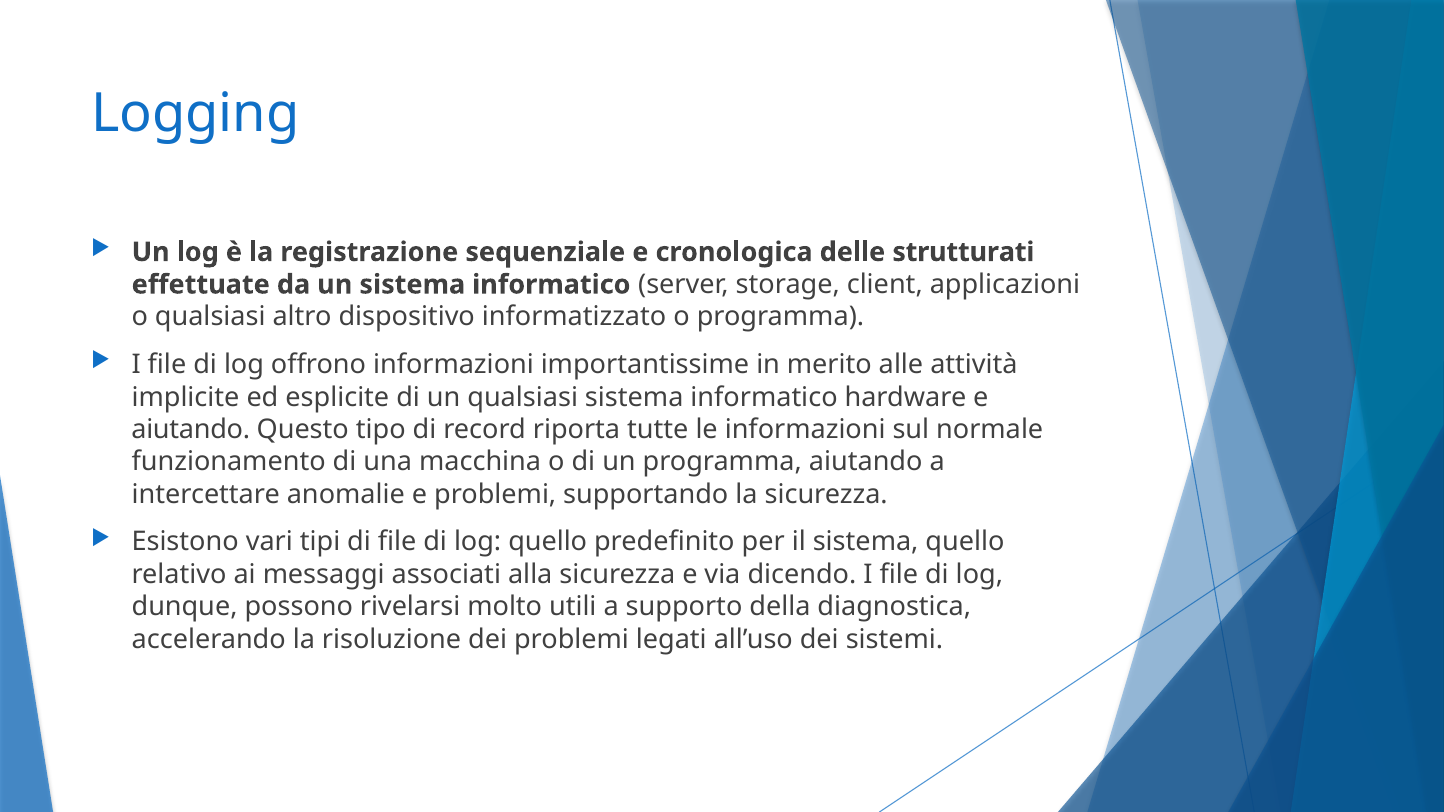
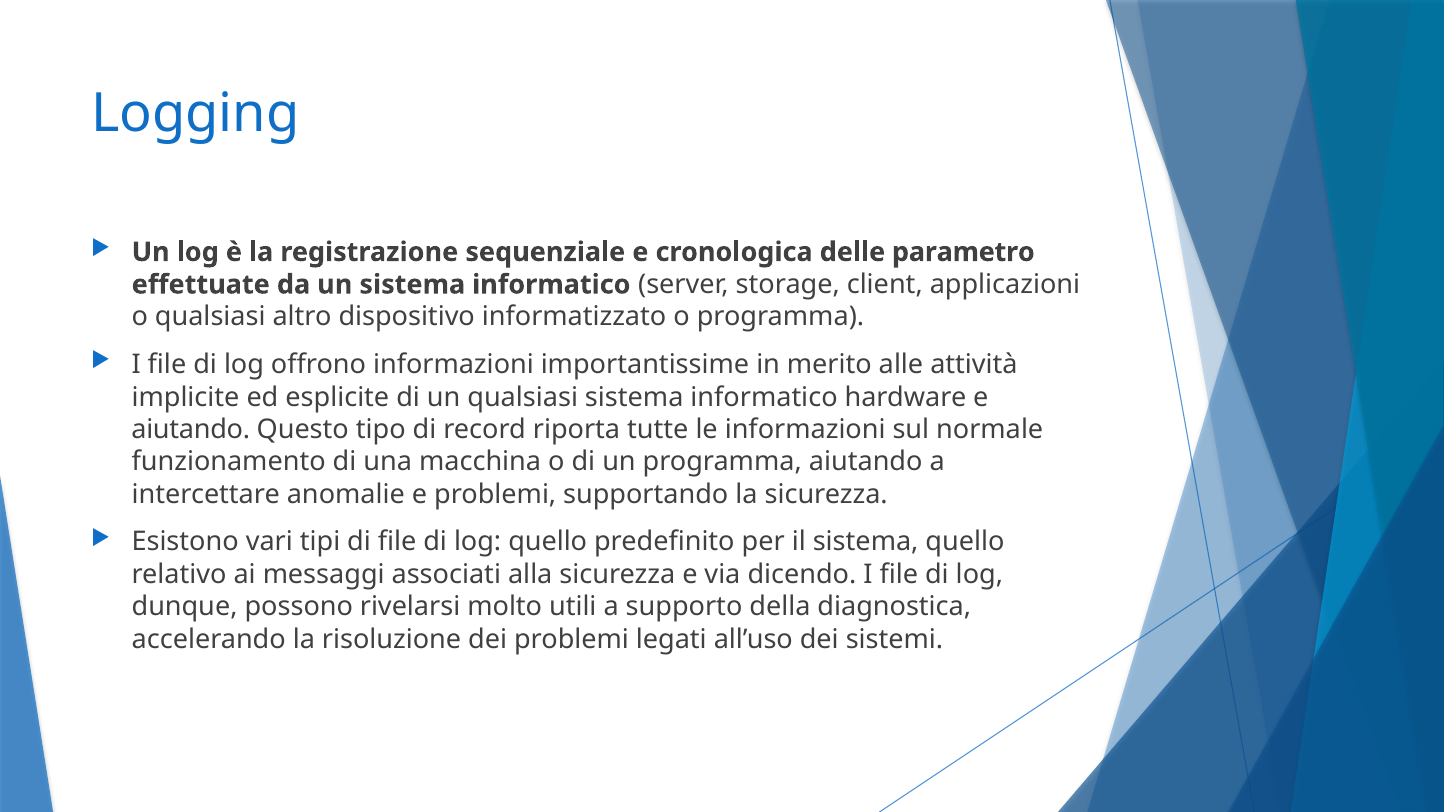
strutturati: strutturati -> parametro (963, 252)
